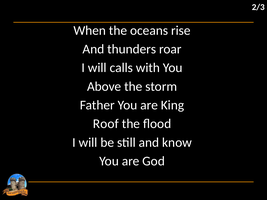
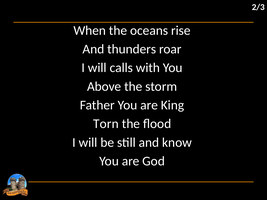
Roof: Roof -> Torn (106, 124)
